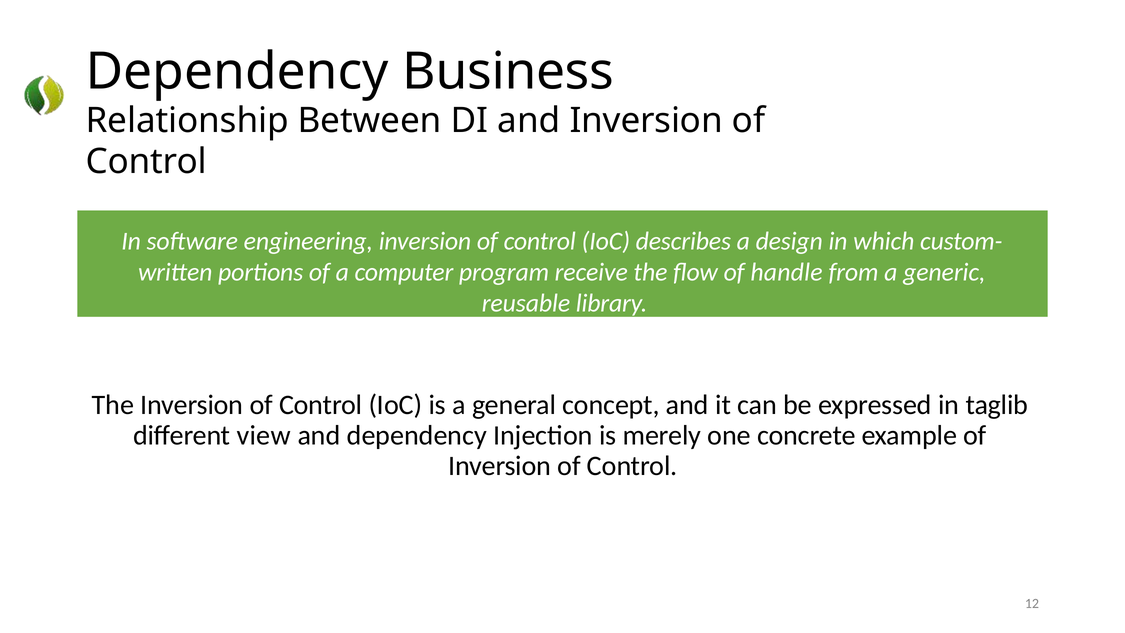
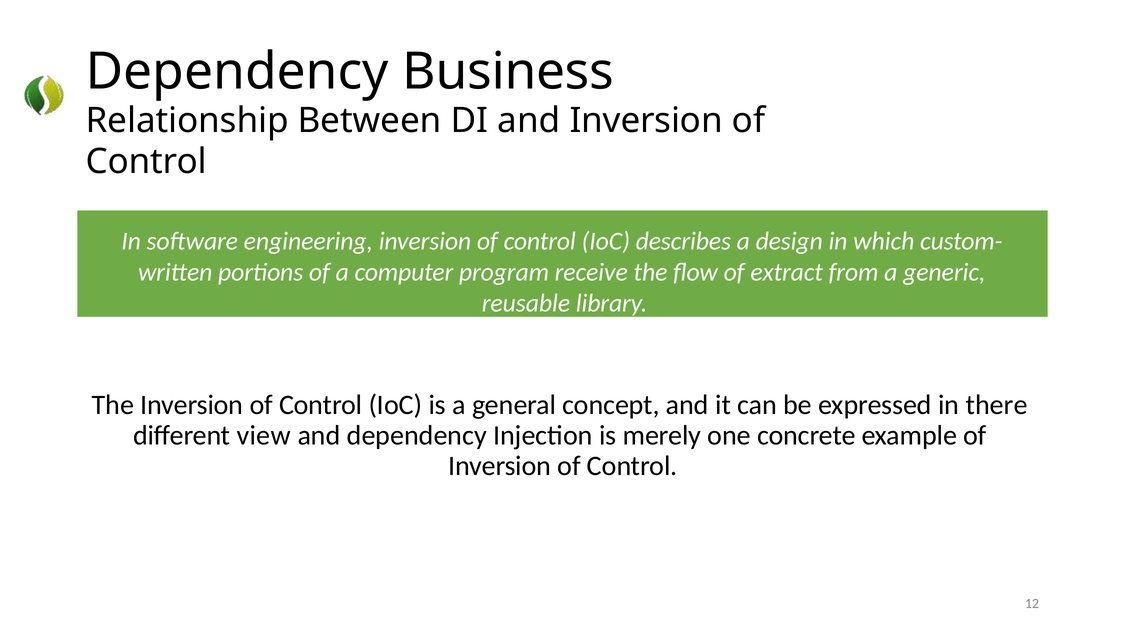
handle: handle -> extract (787, 272)
taglib: taglib -> there (997, 405)
